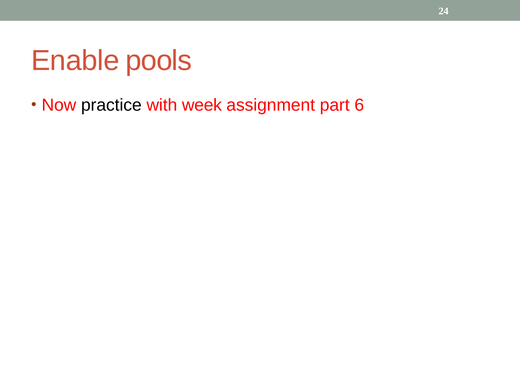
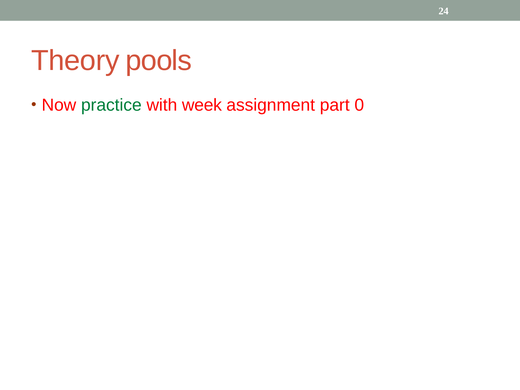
Enable: Enable -> Theory (75, 61)
practice colour: black -> green (111, 105)
6: 6 -> 0 (359, 105)
